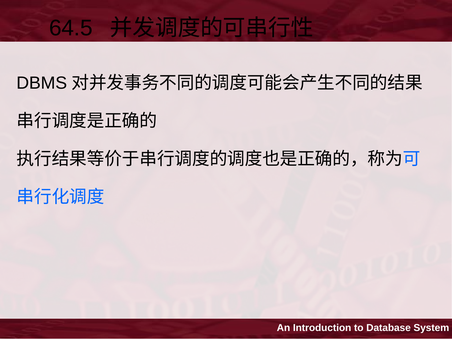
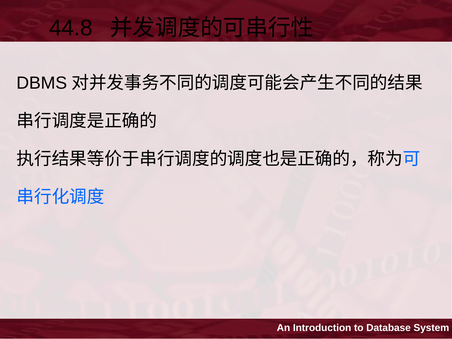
64.5: 64.5 -> 44.8 (71, 28)
